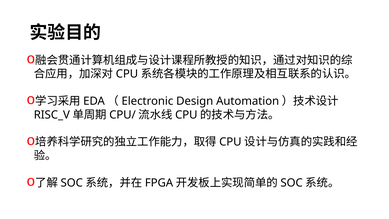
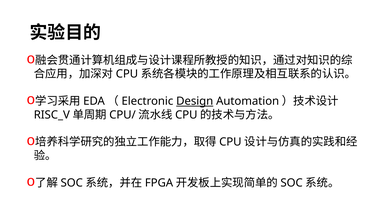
Design underline: none -> present (195, 101)
